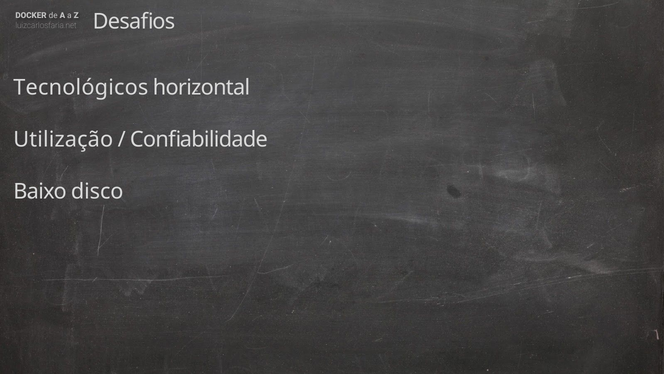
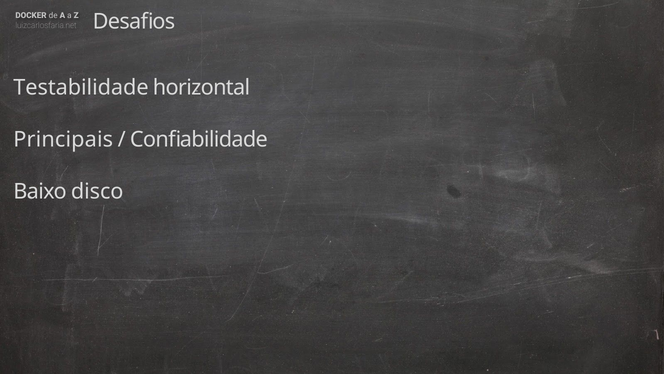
Tecnológicos: Tecnológicos -> Testabilidade (81, 87)
Utilização: Utilização -> Principais (63, 139)
